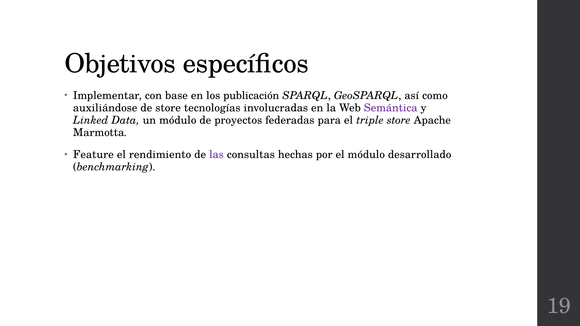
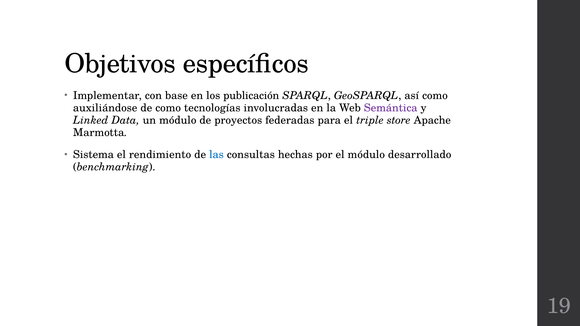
de store: store -> como (168, 108)
Feature: Feature -> Sistema (93, 155)
las colour: purple -> blue (216, 155)
